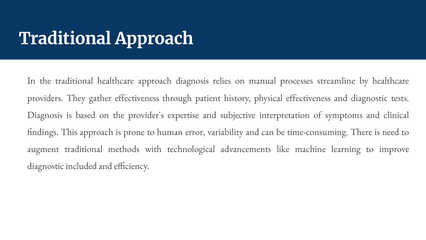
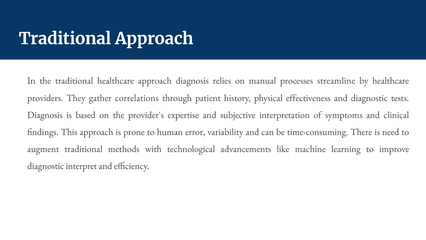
gather effectiveness: effectiveness -> correlations (137, 98)
included: included -> interpret (81, 166)
